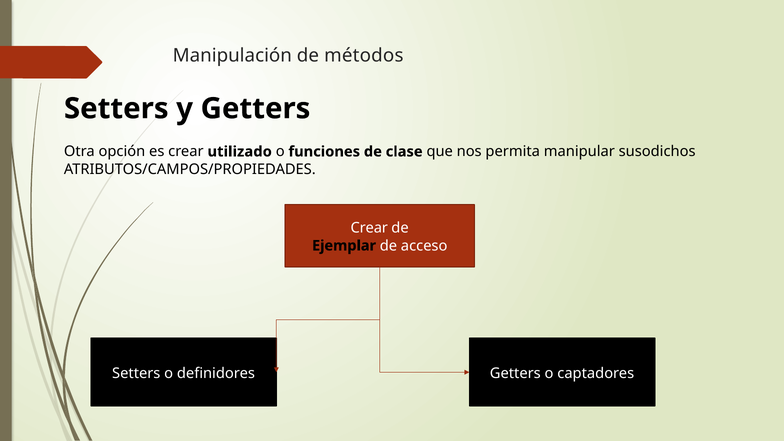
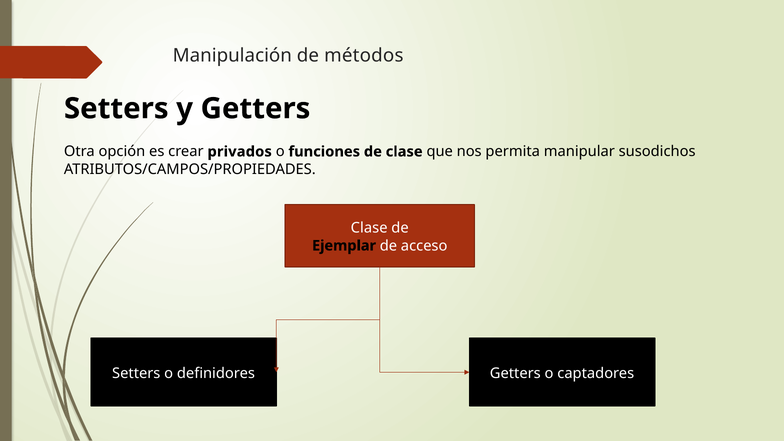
utilizado: utilizado -> privados (240, 152)
Crear: Crear -> Clase (369, 228)
